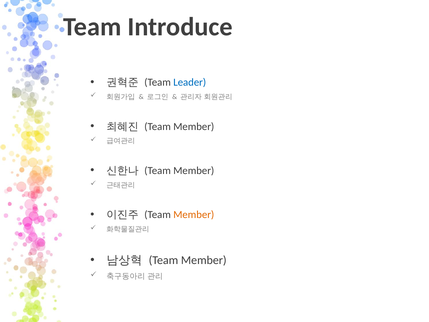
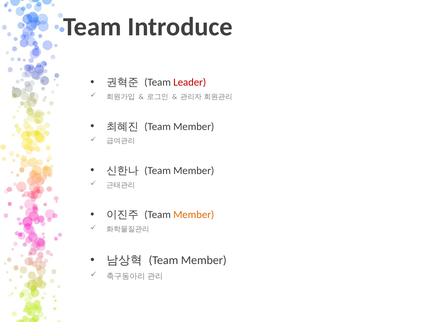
Leader colour: blue -> red (190, 82)
